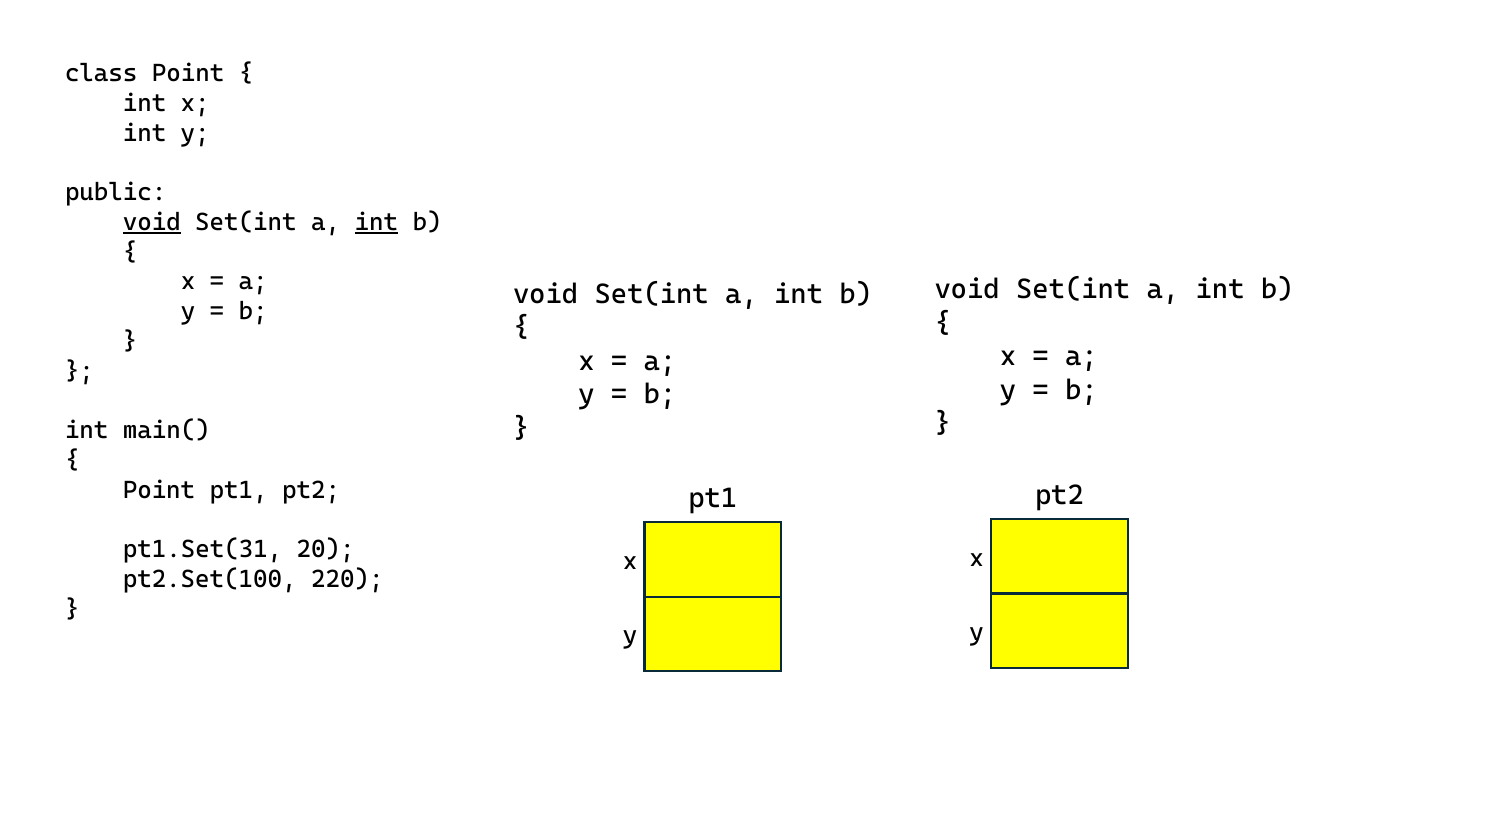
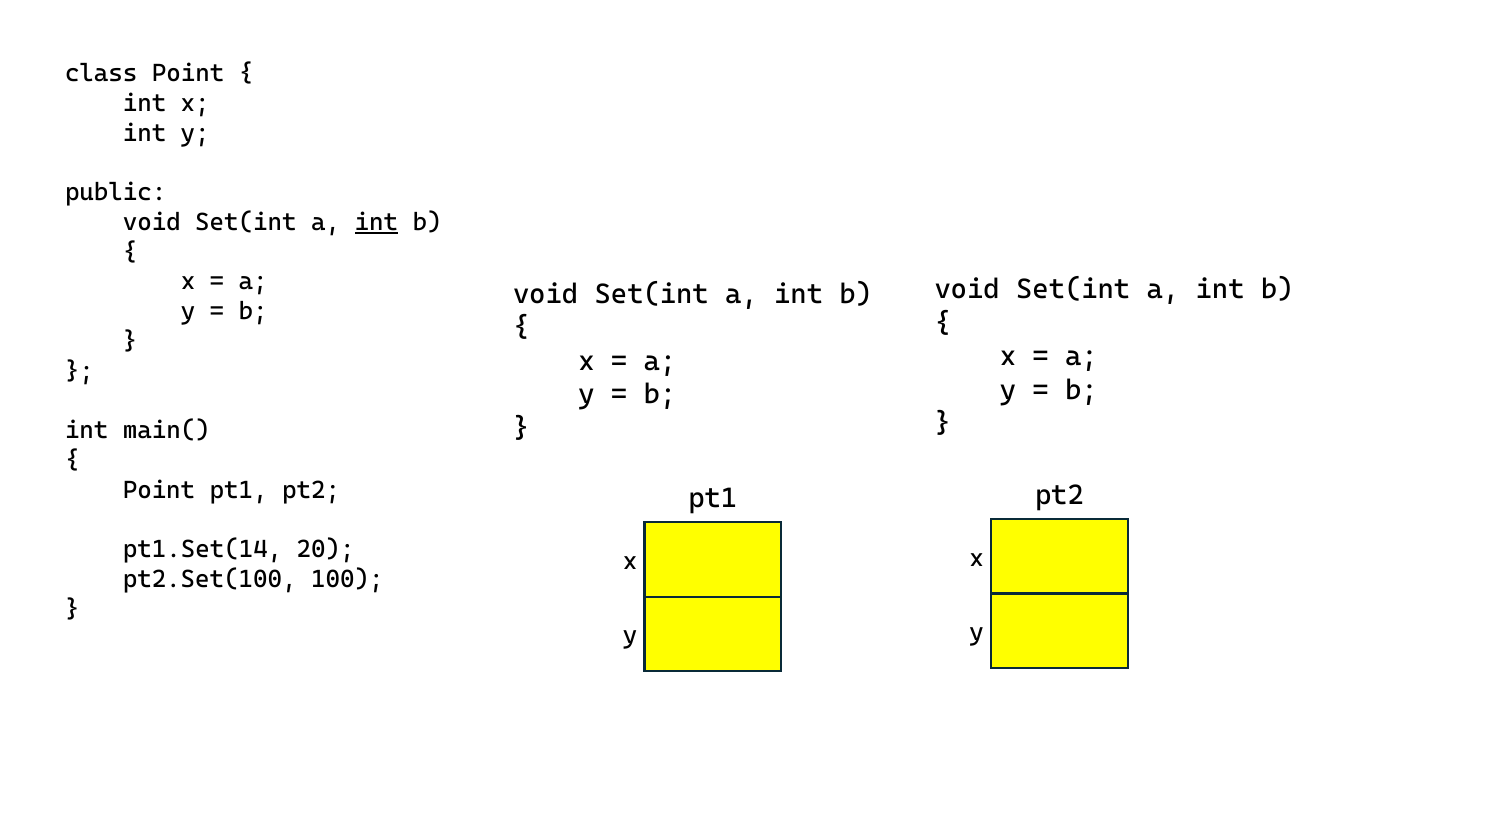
void underline: present -> none (152, 222)
pt1.Set(31: pt1.Set(31 -> pt1.Set(14 (203, 549)
220: 220 -> 100 (347, 579)
